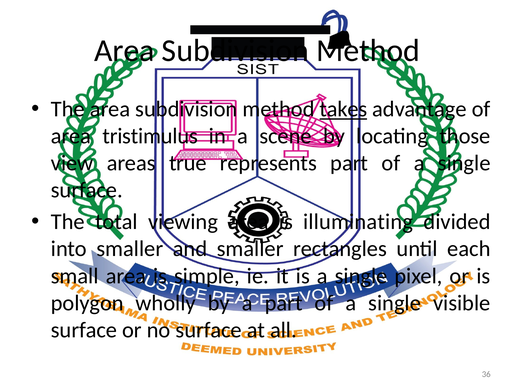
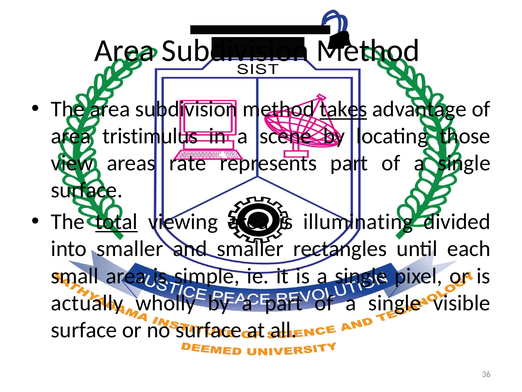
true: true -> rate (188, 163)
total underline: none -> present (116, 222)
polygon: polygon -> actually (87, 303)
